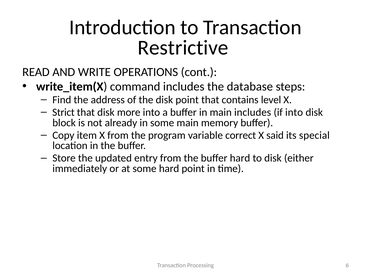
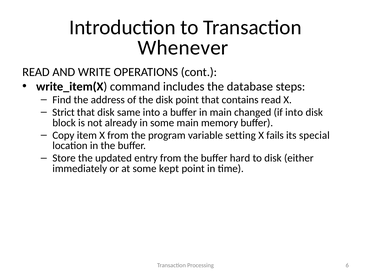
Restrictive: Restrictive -> Whenever (183, 48)
contains level: level -> read (271, 100)
more: more -> same (129, 112)
main includes: includes -> changed (253, 112)
correct: correct -> setting (241, 135)
said: said -> fails (275, 135)
some hard: hard -> kept (169, 169)
